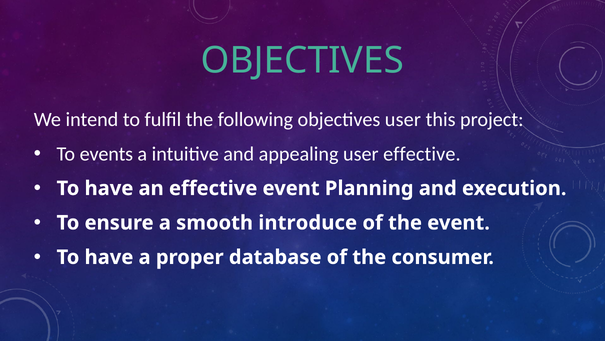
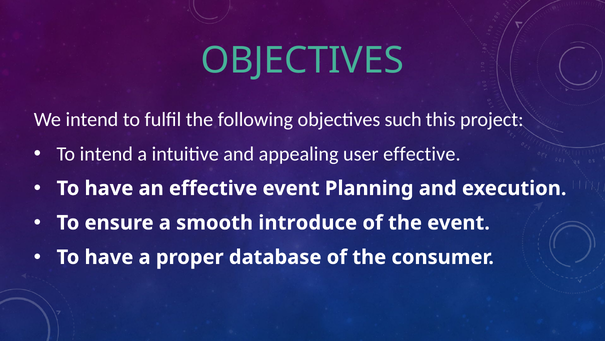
objectives user: user -> such (403, 119)
To events: events -> intend (106, 154)
